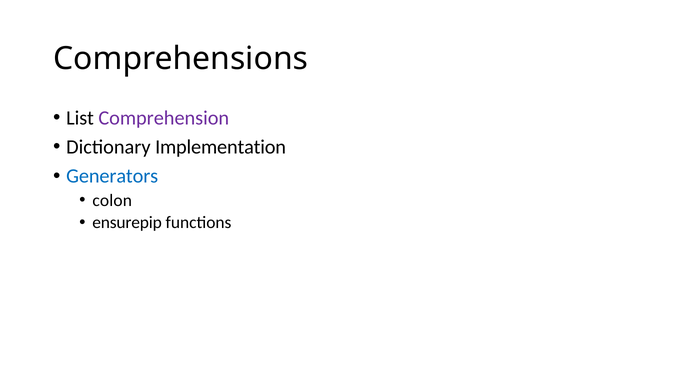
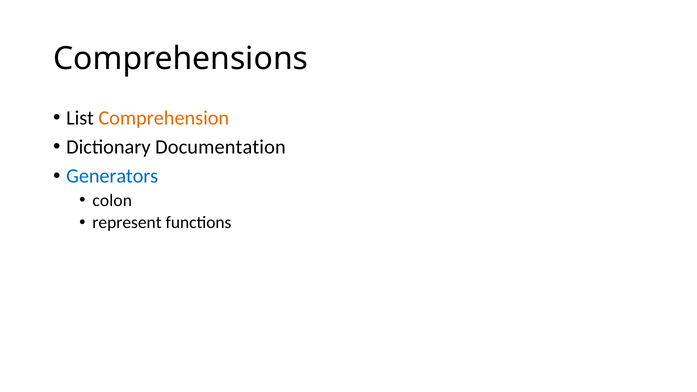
Comprehension colour: purple -> orange (164, 118)
Implementation: Implementation -> Documentation (220, 147)
ensurepip: ensurepip -> represent (127, 223)
